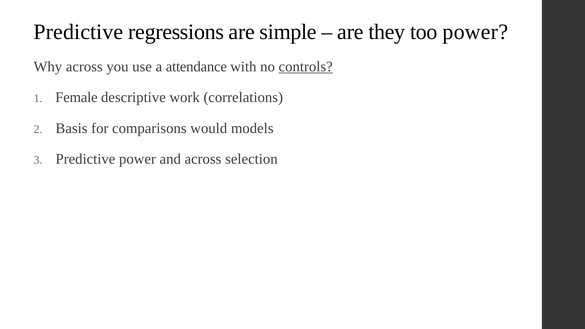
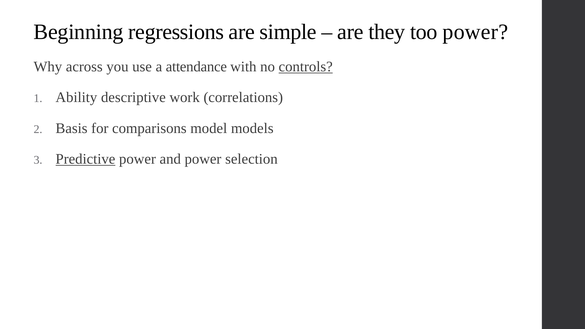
Predictive: Predictive -> Beginning (79, 32)
Female: Female -> Ability (76, 97)
would: would -> model (209, 128)
Predictive underline: none -> present (85, 159)
and across: across -> power (203, 159)
